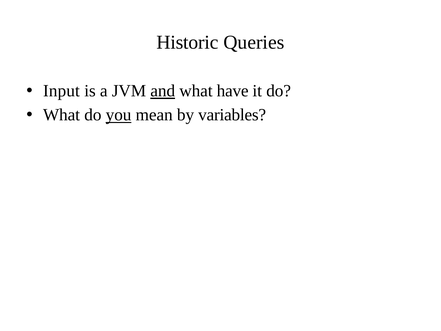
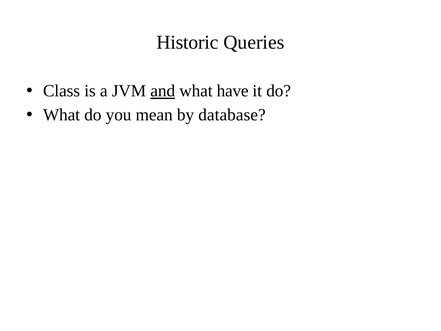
Input: Input -> Class (62, 91)
you underline: present -> none (119, 115)
variables: variables -> database (232, 115)
